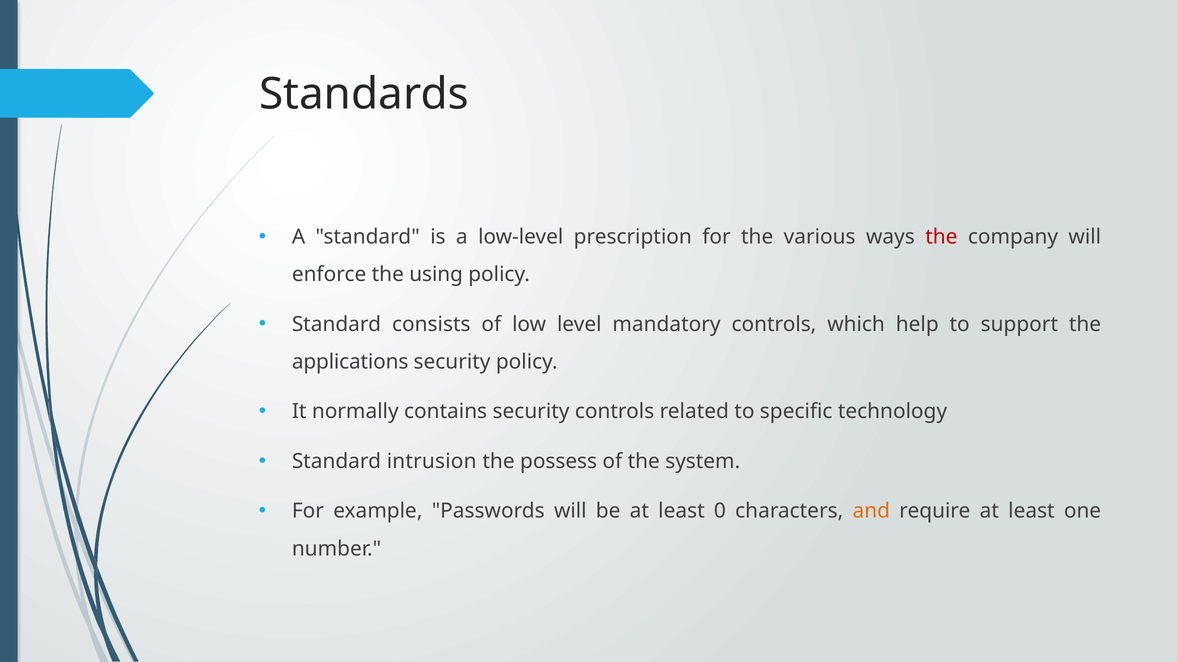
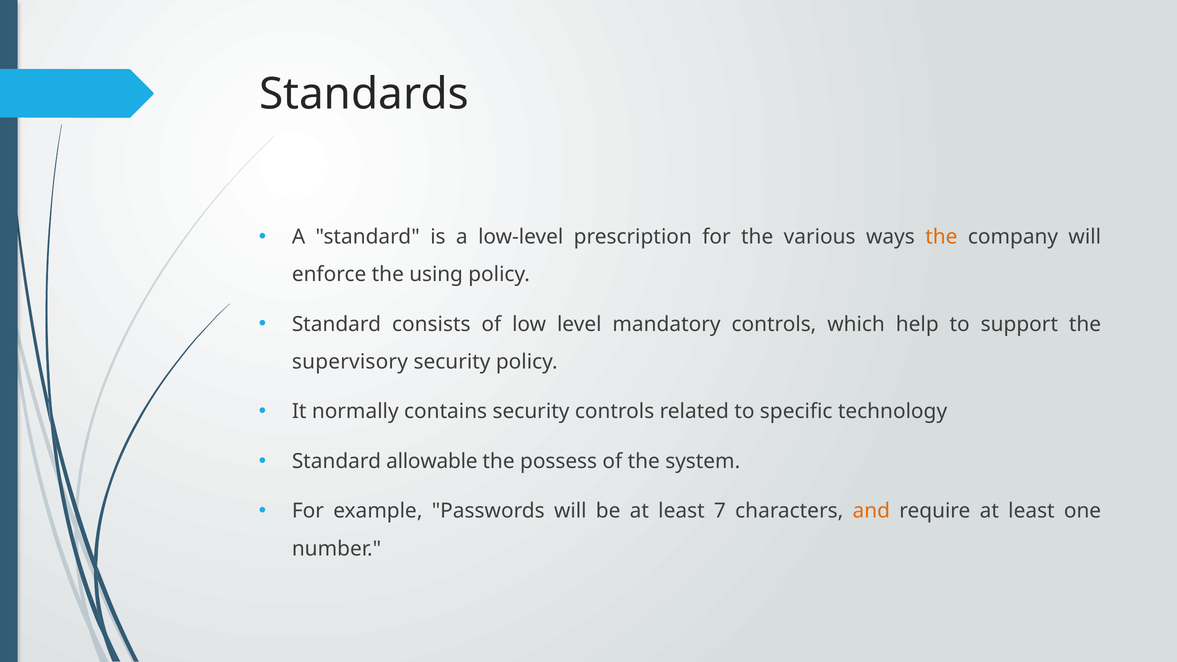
the colour: red -> orange (941, 237)
applications: applications -> supervisory (350, 362)
intrusion: intrusion -> allowable (432, 461)
0: 0 -> 7 (720, 511)
